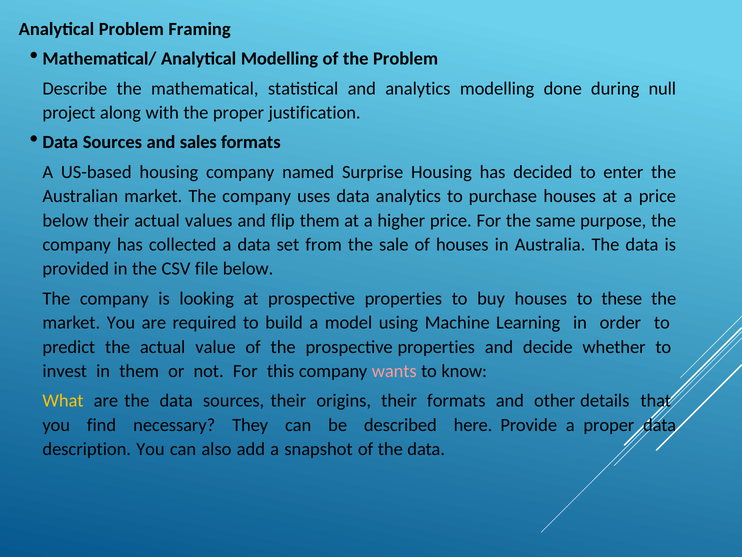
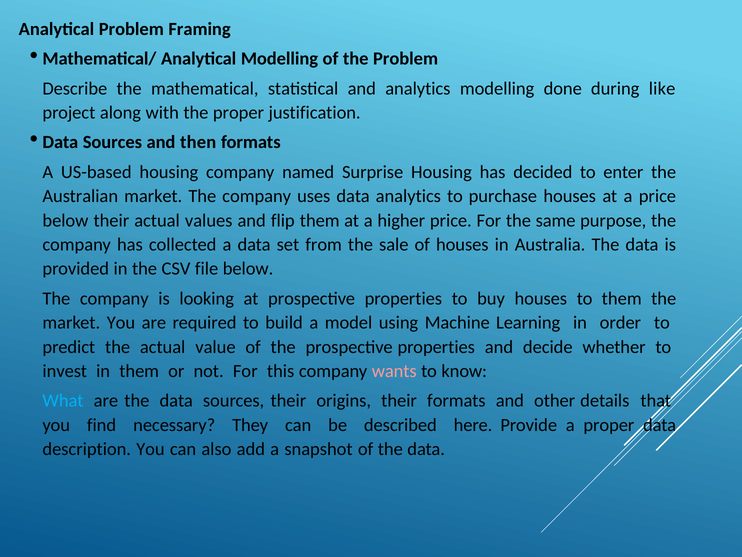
null: null -> like (662, 89)
sales: sales -> then (198, 142)
to these: these -> them (622, 298)
What colour: yellow -> light blue (63, 400)
